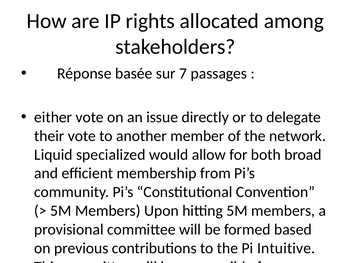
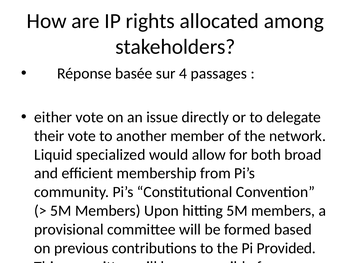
7: 7 -> 4 (183, 74)
Intuitive: Intuitive -> Provided (286, 248)
